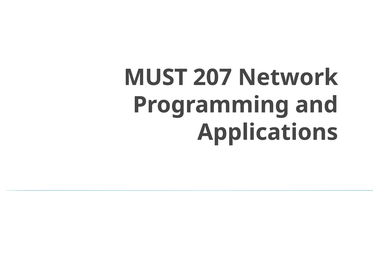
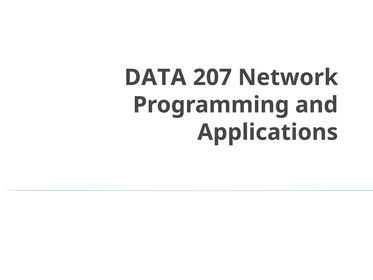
MUST: MUST -> DATA (155, 77)
